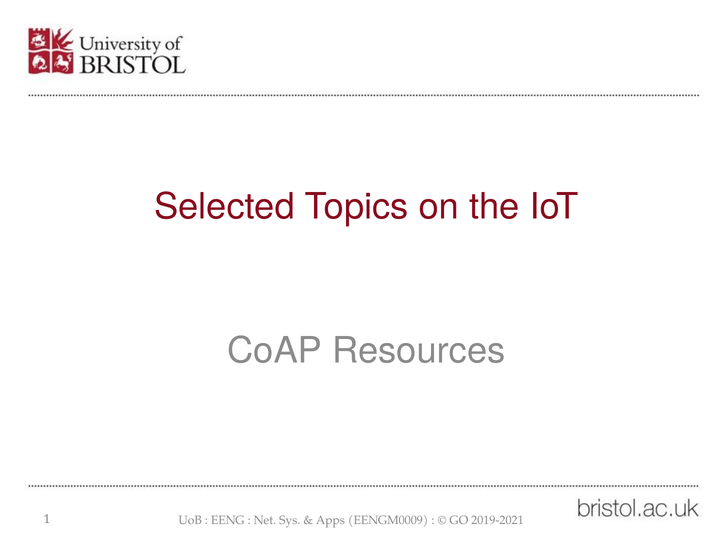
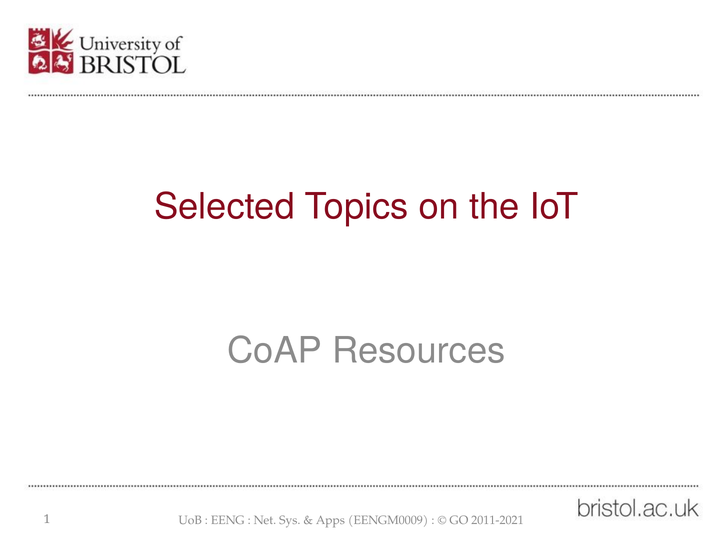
2019-2021: 2019-2021 -> 2011-2021 (497, 521)
